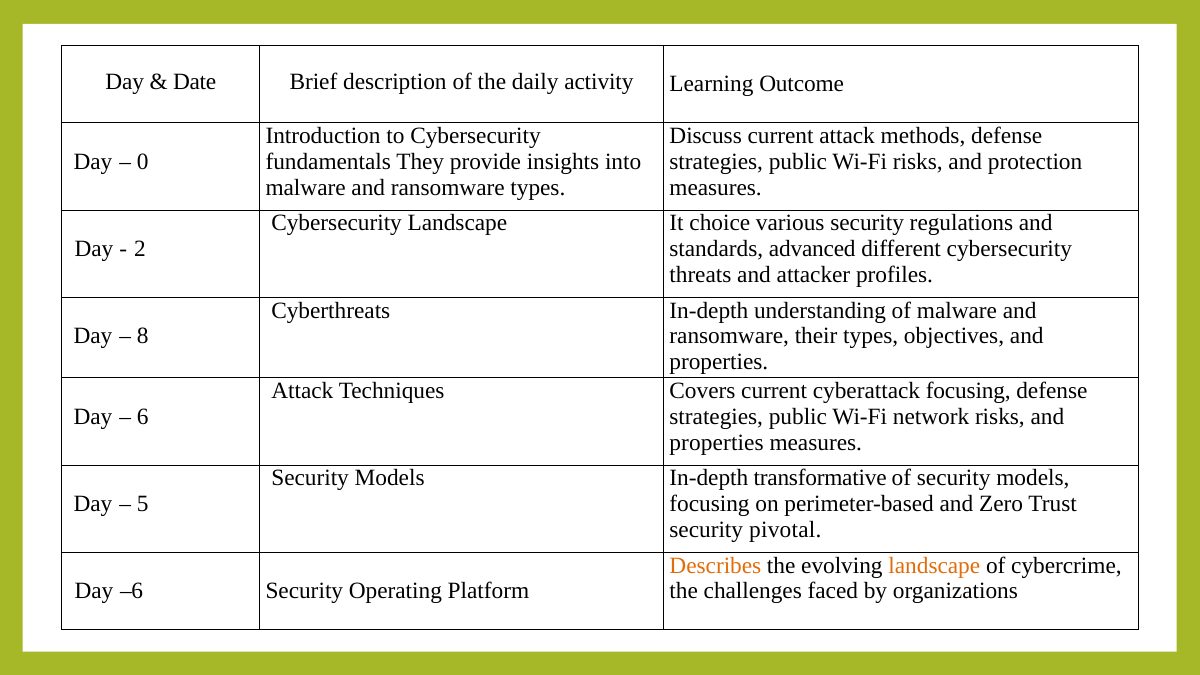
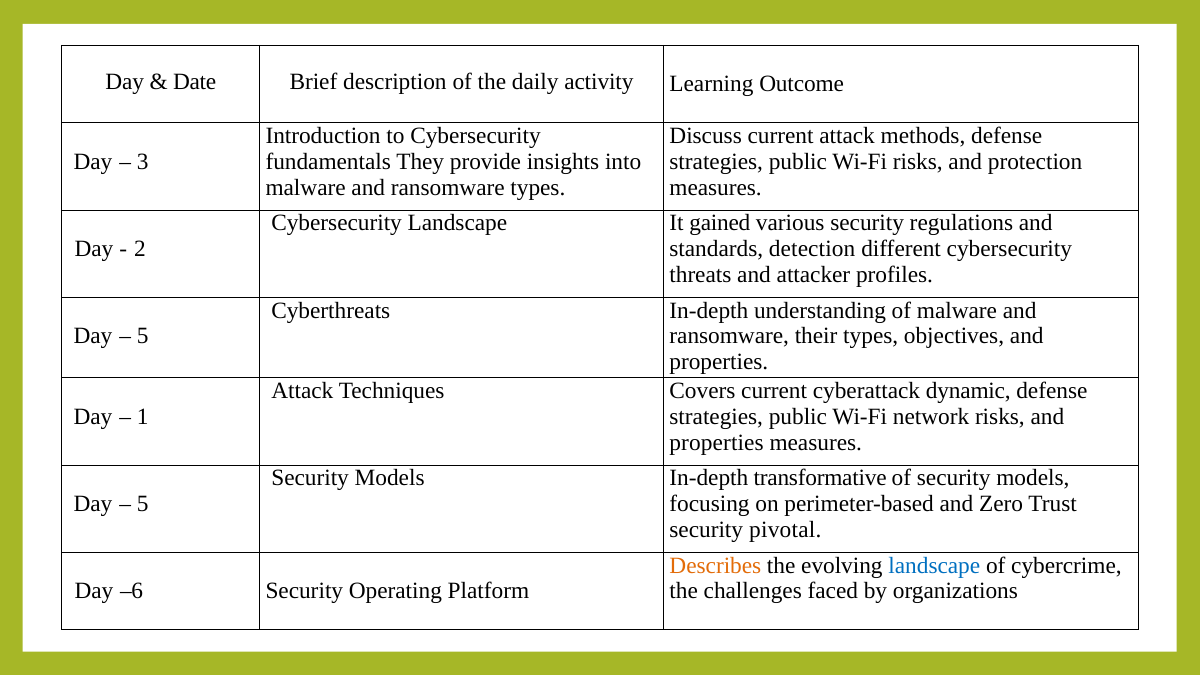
0: 0 -> 3 (143, 162)
choice: choice -> gained (720, 223)
advanced: advanced -> detection (812, 249)
8: 8 -> 5 (143, 336)
cyberattack focusing: focusing -> dynamic (968, 391)
6: 6 -> 1 (143, 417)
landscape colour: orange -> blue (934, 565)
